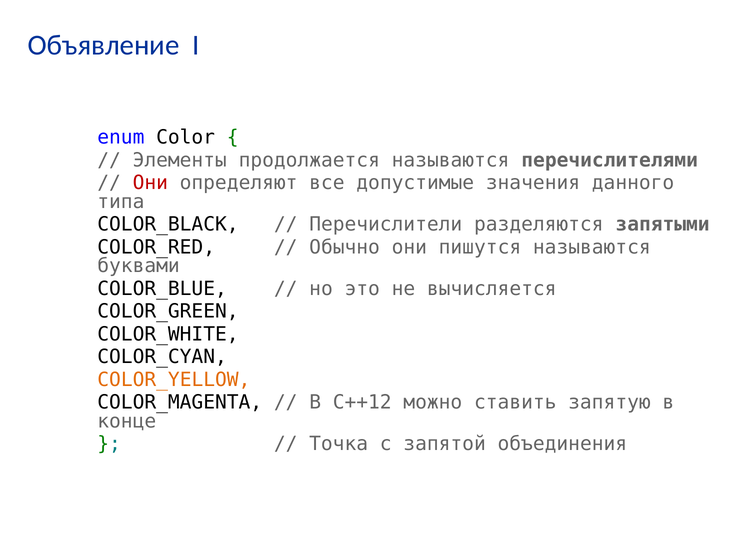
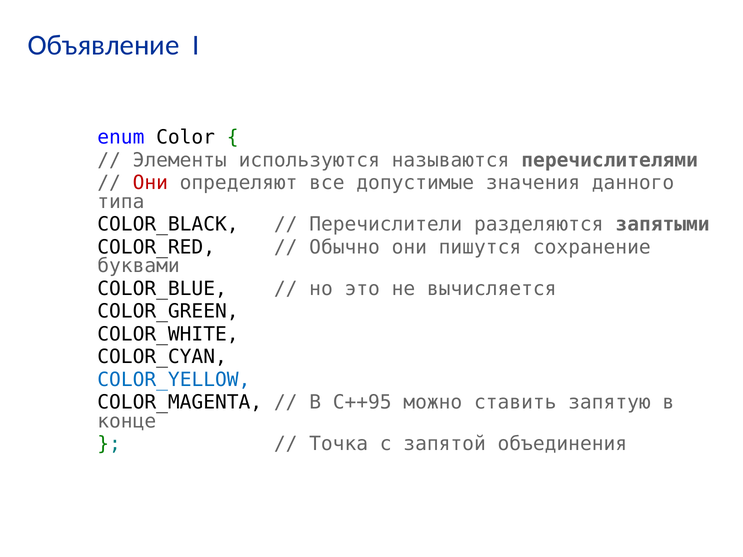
продолжается: продолжается -> используются (309, 160)
пишутся называются: называются -> сохранение (592, 247)
COLOR_YELLOW colour: orange -> blue (174, 380)
С++12: С++12 -> С++95 (362, 403)
